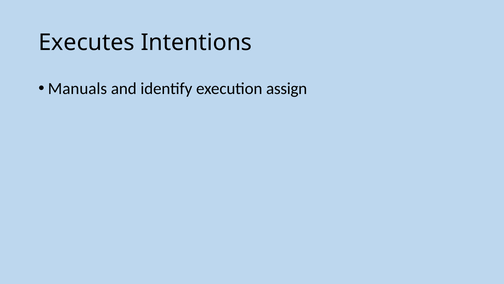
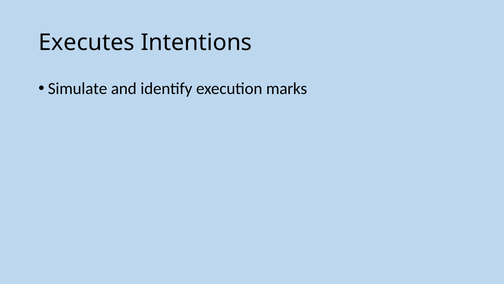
Manuals: Manuals -> Simulate (78, 89)
assign: assign -> marks (287, 89)
